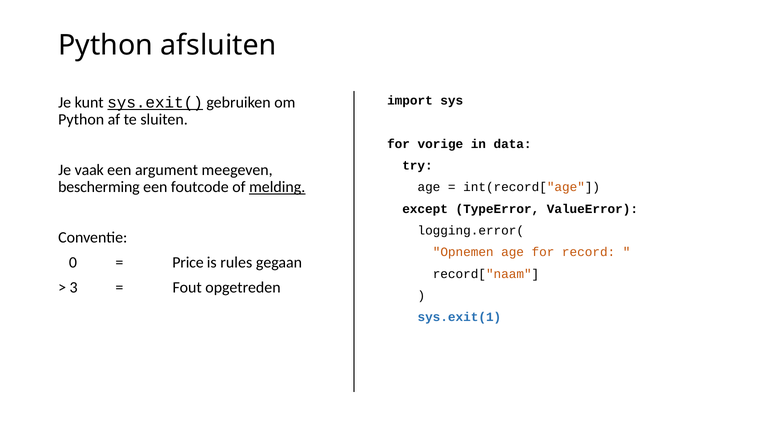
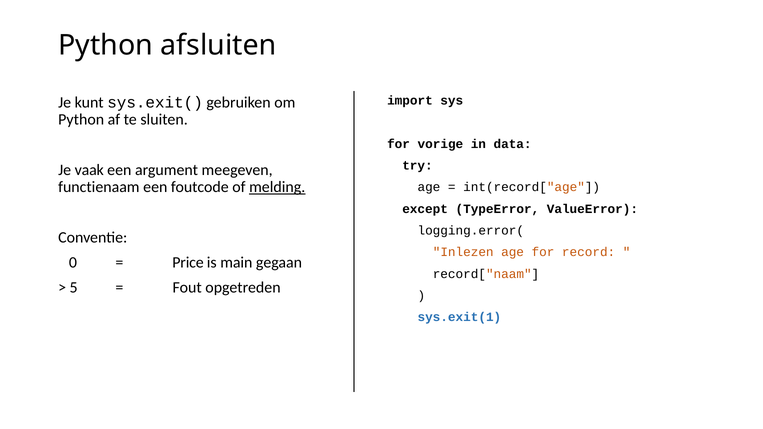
sys.exit( underline: present -> none (155, 103)
bescherming: bescherming -> functienaam (99, 187)
Opnemen: Opnemen -> Inlezen (463, 252)
rules: rules -> main (236, 263)
3: 3 -> 5 (74, 288)
